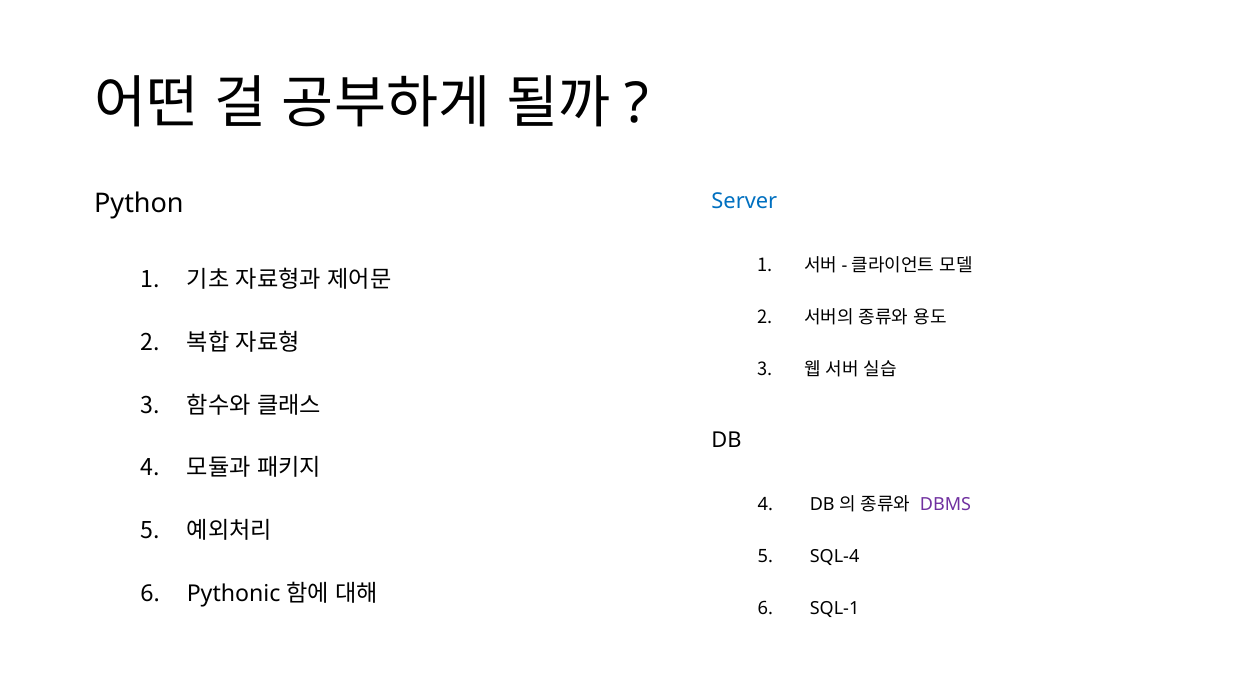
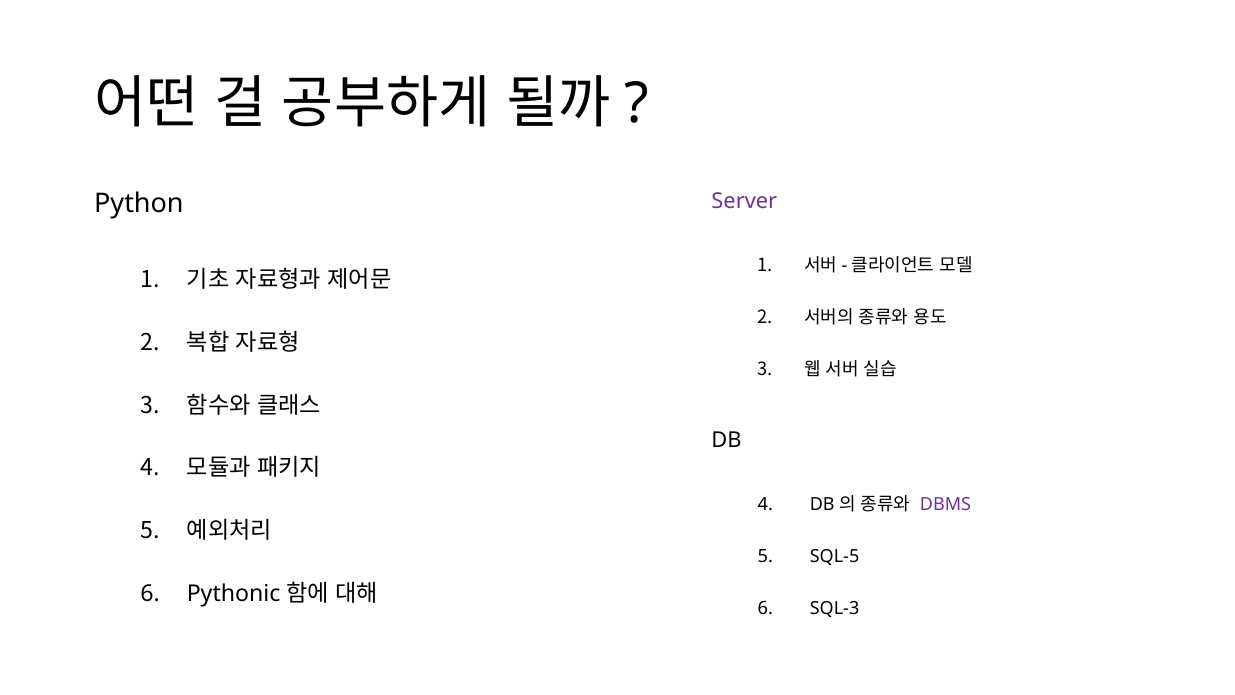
Server colour: blue -> purple (744, 201)
SQL-4: SQL-4 -> SQL-5 (835, 556)
SQL-1: SQL-1 -> SQL-3 (835, 608)
